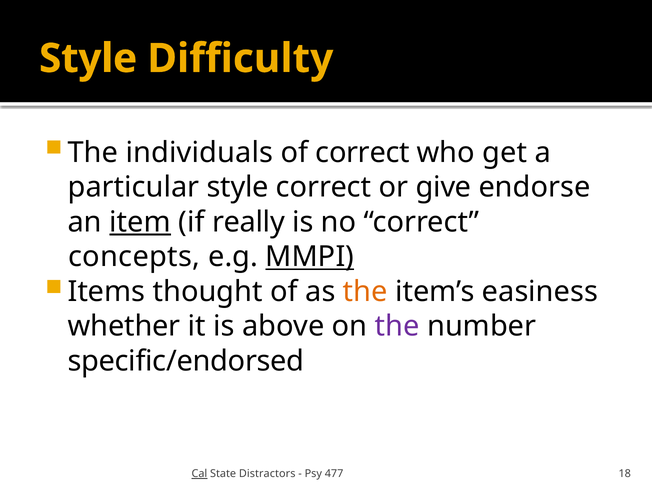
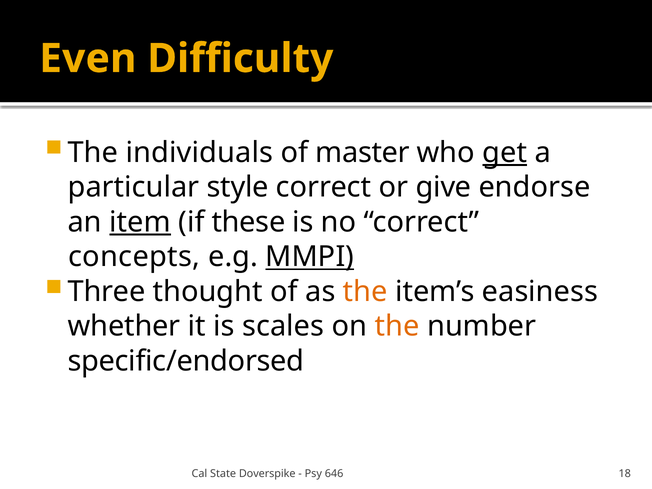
Style: Style -> Even (88, 59)
of correct: correct -> master (363, 153)
get underline: none -> present (505, 153)
really: really -> these (248, 222)
Items: Items -> Three (107, 292)
above: above -> scales (283, 326)
the colour: purple -> orange (397, 326)
Cal underline: present -> none (199, 474)
Distractors: Distractors -> Doverspike (267, 474)
477: 477 -> 646 (334, 474)
